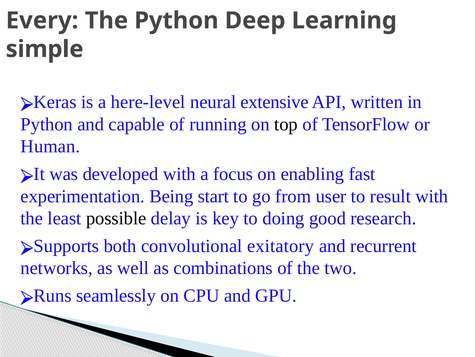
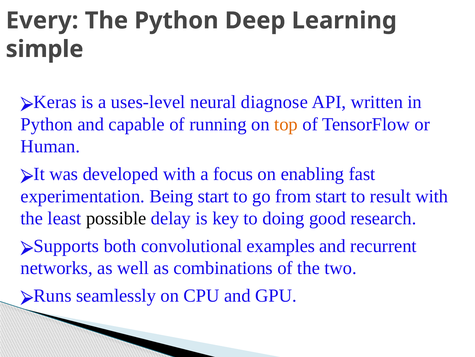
here-level: here-level -> uses-level (148, 102)
extensive: extensive -> diagnose (274, 102)
top colour: black -> orange (286, 124)
from user: user -> start (331, 196)
exitatory: exitatory -> examples (281, 245)
